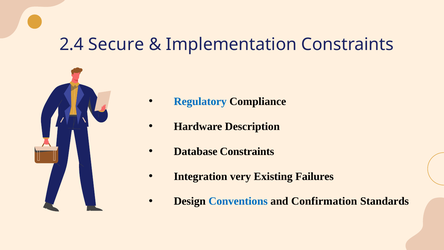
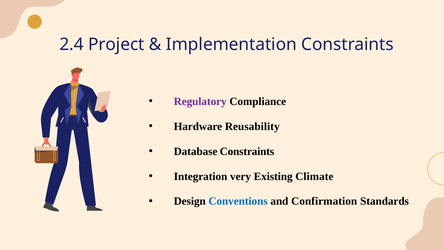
Secure: Secure -> Project (116, 44)
Regulatory colour: blue -> purple (200, 101)
Description: Description -> Reusability (252, 126)
Failures: Failures -> Climate (314, 176)
